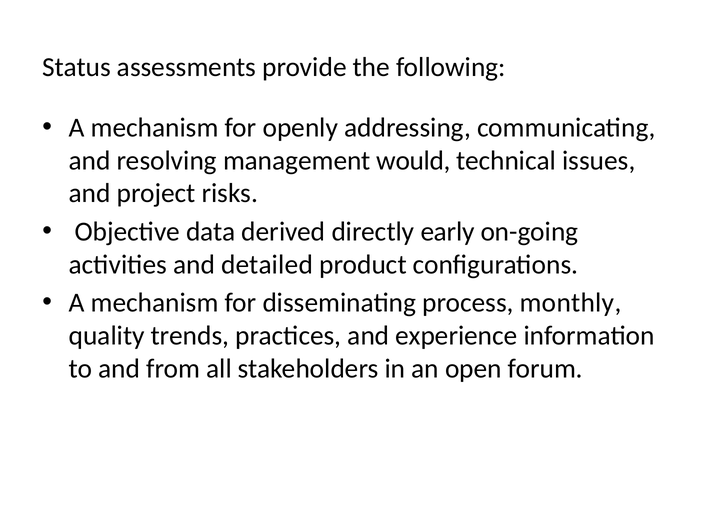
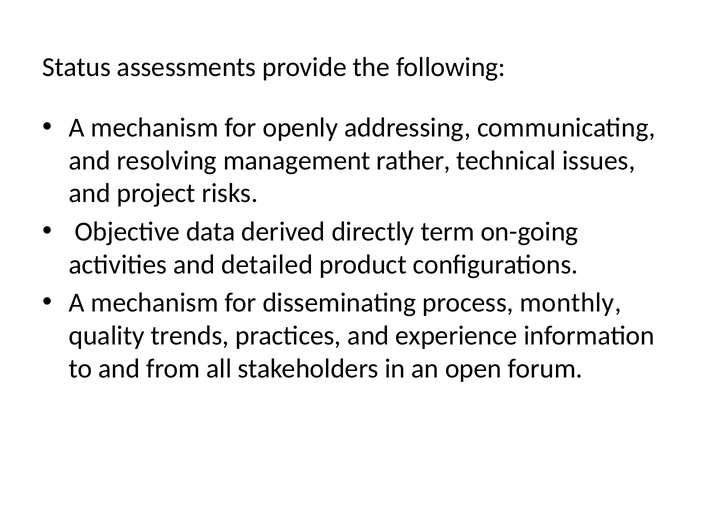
would: would -> rather (413, 160)
early: early -> term (447, 232)
